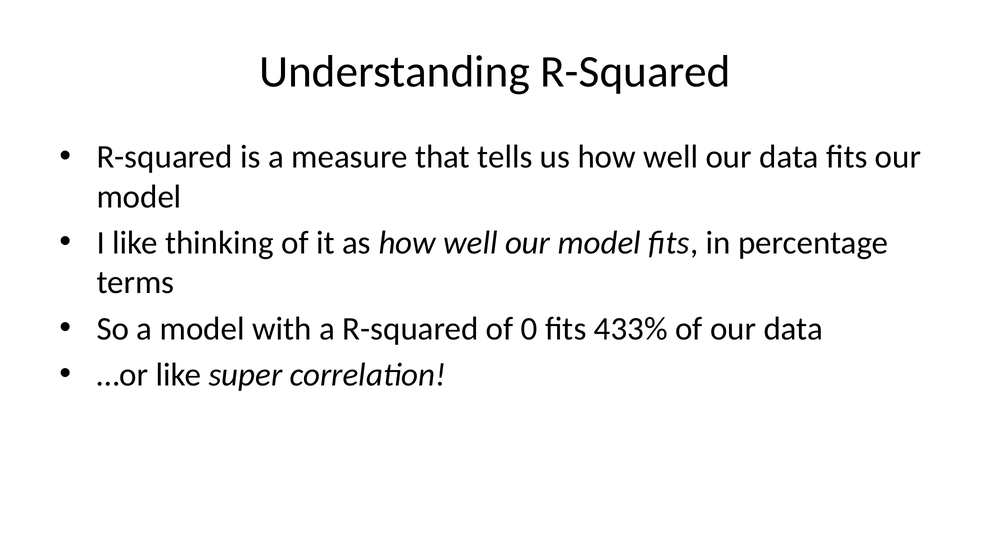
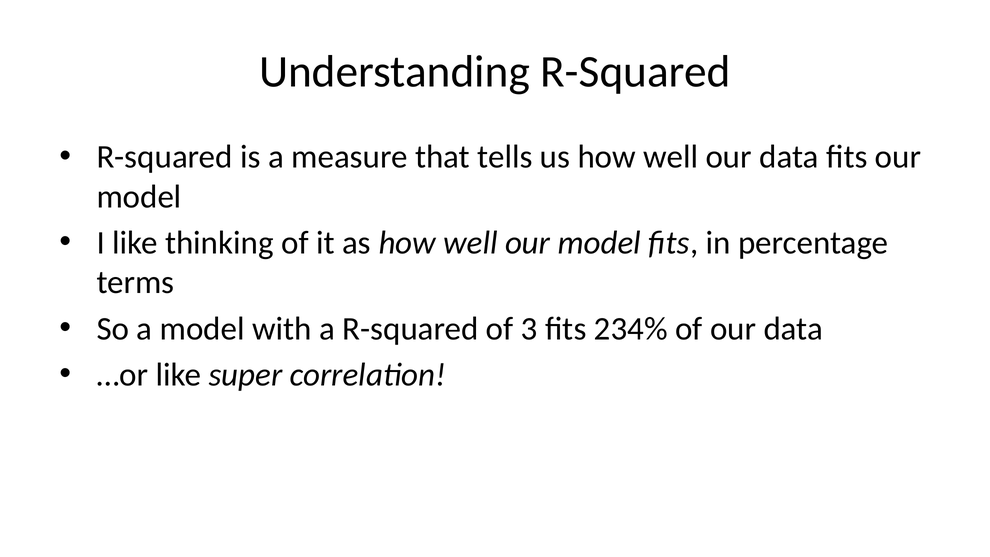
0: 0 -> 3 (529, 329)
433%: 433% -> 234% (631, 329)
